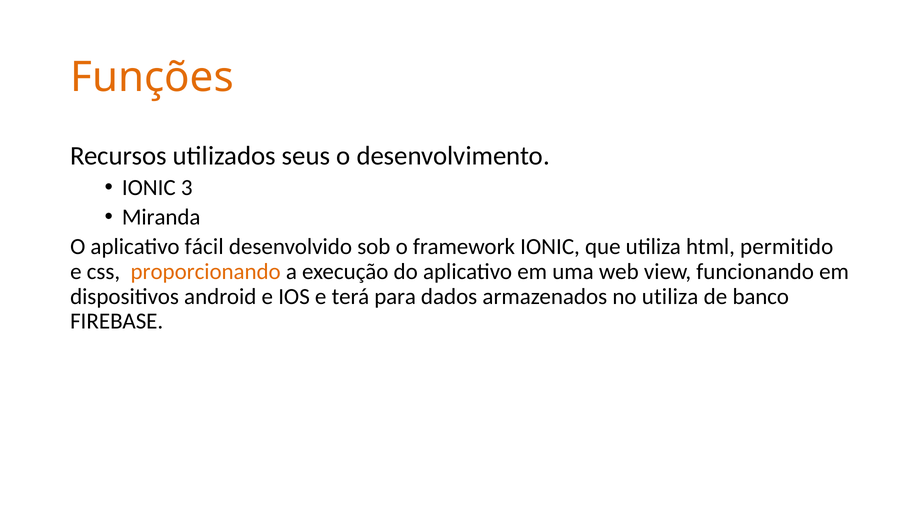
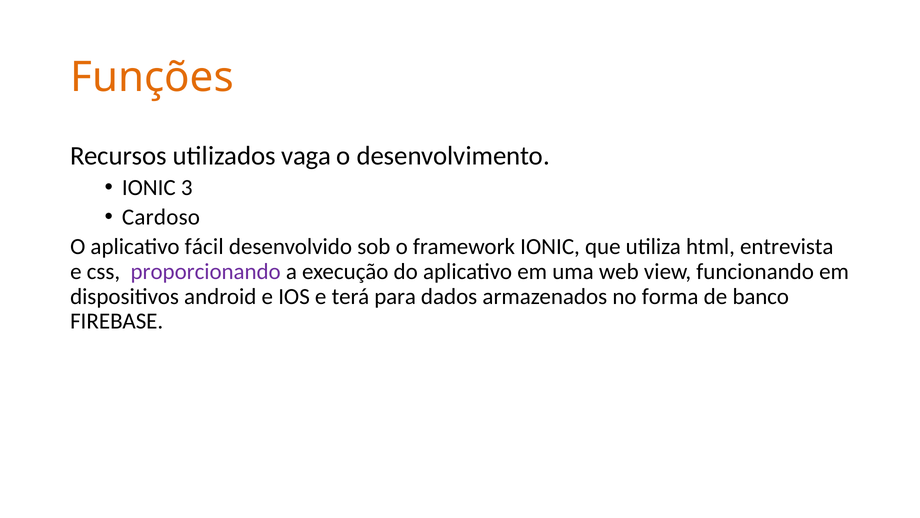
seus: seus -> vaga (306, 156)
Miranda: Miranda -> Cardoso (161, 217)
permitido: permitido -> entrevista (787, 246)
proporcionando colour: orange -> purple (206, 271)
no utiliza: utiliza -> forma (670, 296)
